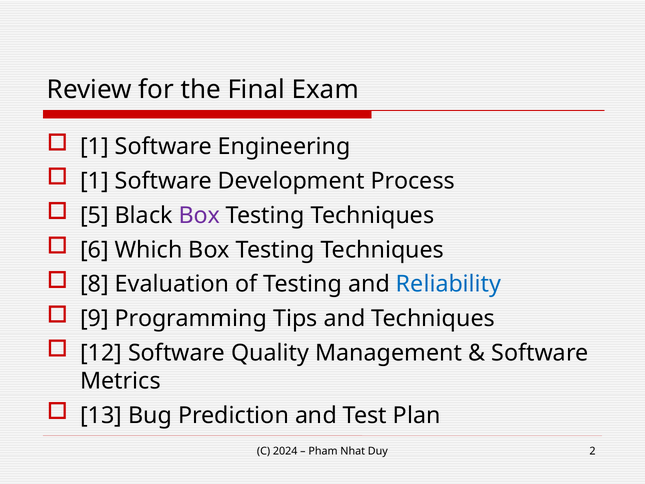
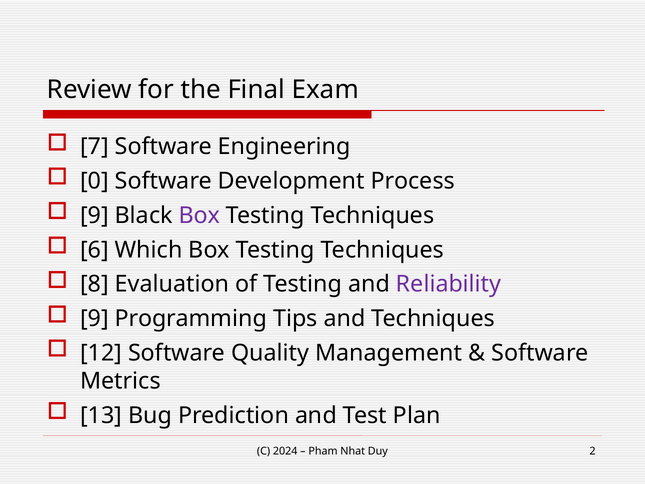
1: 1 -> 7 (94, 147)
1: 1 -> 0 (94, 181)
5: 5 -> 9 (94, 215)
Reliability colour: blue -> purple (449, 284)
